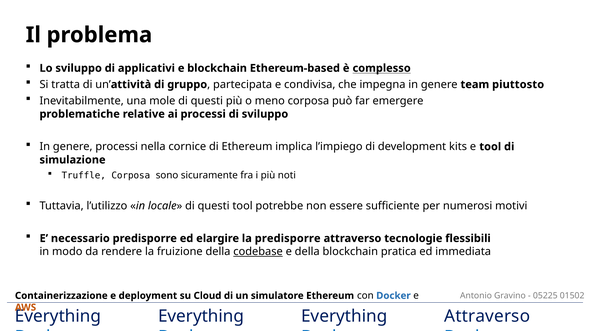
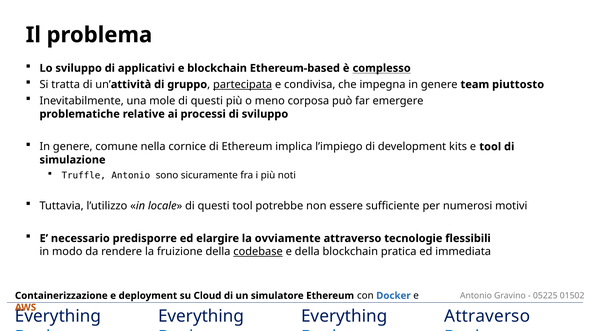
partecipata underline: none -> present (243, 85)
genere processi: processi -> comune (117, 147)
Truffle Corposa: Corposa -> Antonio (131, 176)
la predisporre: predisporre -> ovviamente (288, 239)
